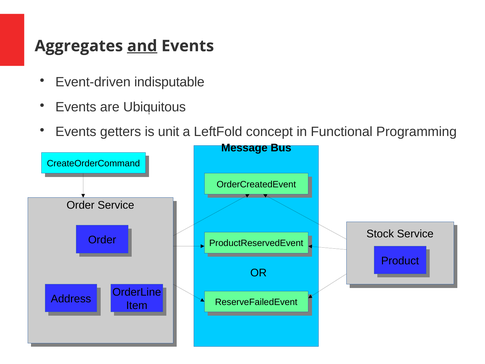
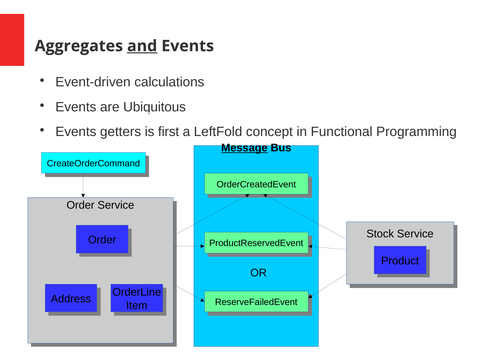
indisputable: indisputable -> calculations (169, 82)
unit: unit -> first (169, 132)
Message underline: none -> present (244, 148)
